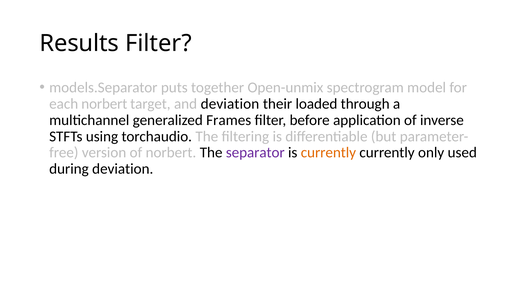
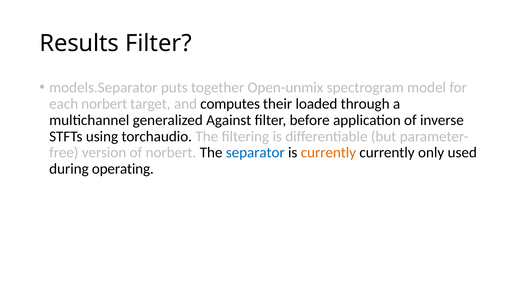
and deviation: deviation -> computes (230, 104)
Frames: Frames -> Against (229, 120)
separator colour: purple -> blue (255, 153)
during deviation: deviation -> operating (123, 169)
